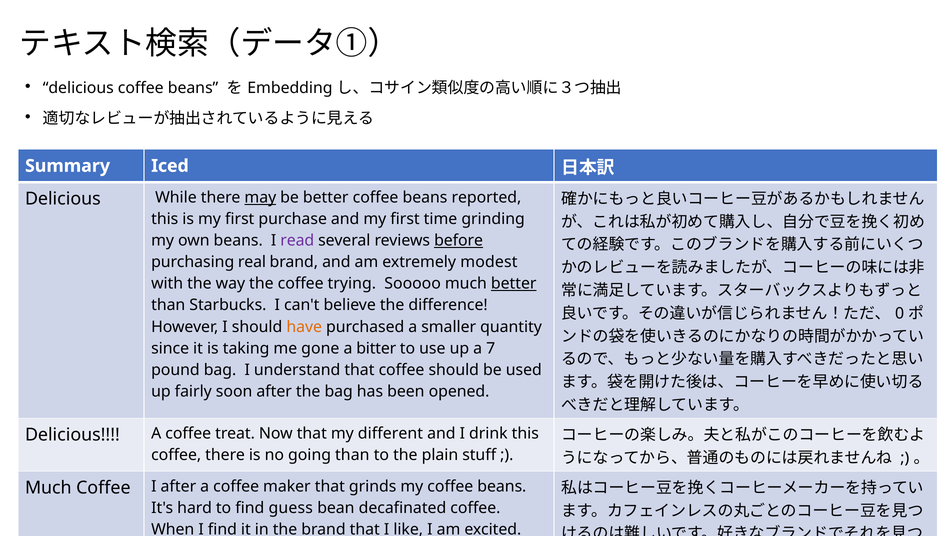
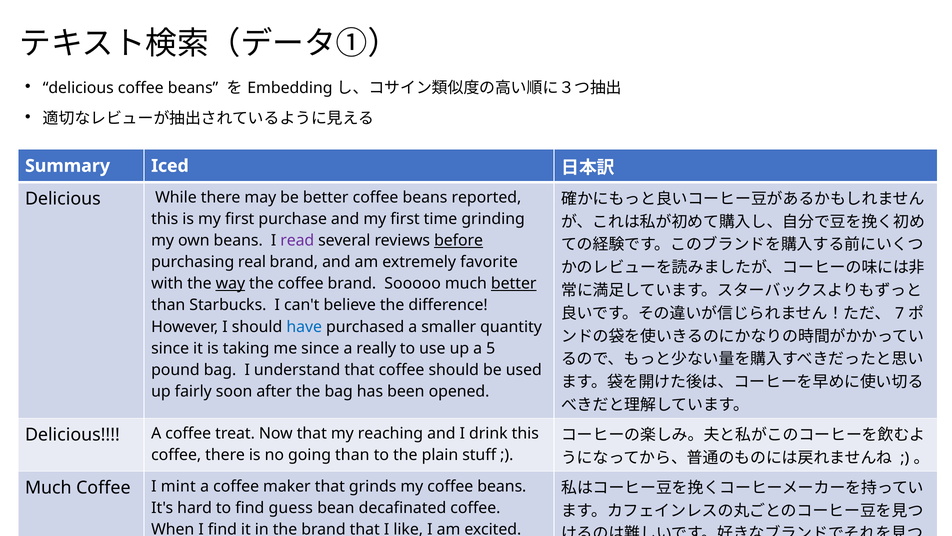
may underline: present -> none (260, 197)
extremely modest: modest -> favorite (489, 262)
way underline: none -> present (230, 283)
coffee trying: trying -> brand (352, 283)
0: 0 -> 7 (900, 313)
have colour: orange -> blue (304, 326)
me gone: gone -> since (320, 348)
bitter: bitter -> really (376, 348)
7: 7 -> 5 (491, 348)
different: different -> reaching (390, 433)
I after: after -> mint (178, 486)
